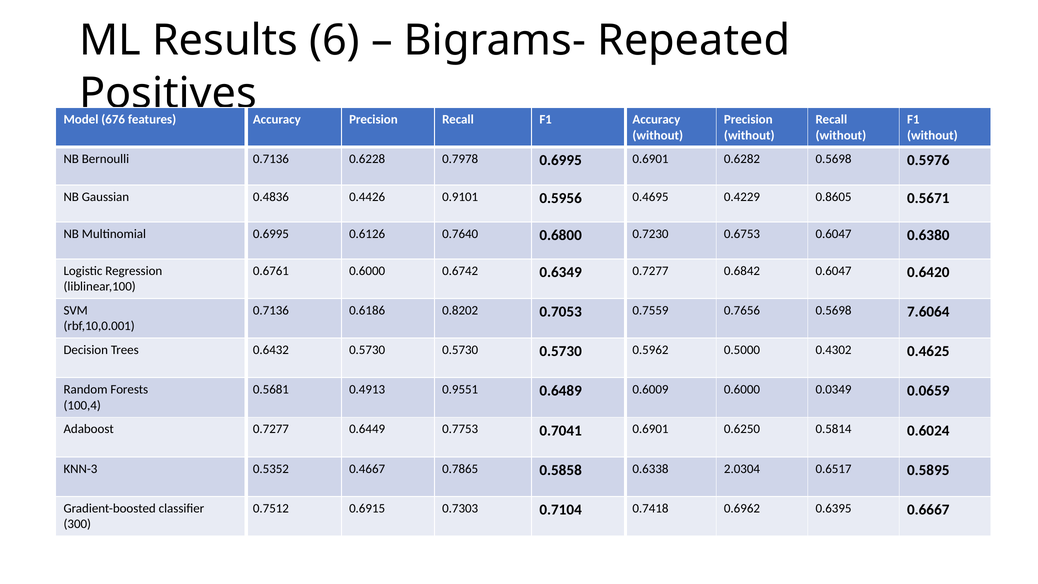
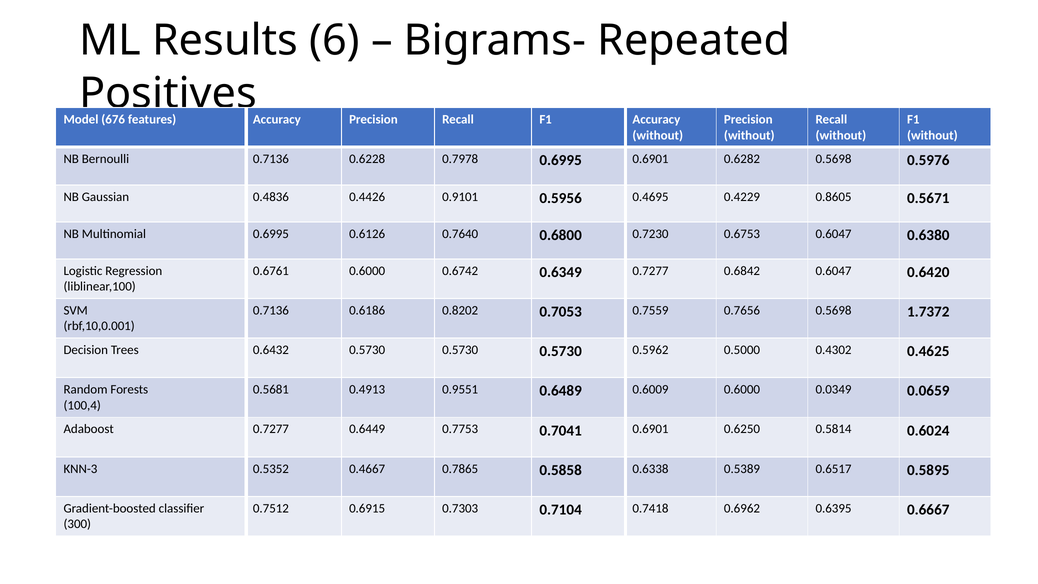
7.6064: 7.6064 -> 1.7372 (928, 312)
2.0304: 2.0304 -> 0.5389 (742, 469)
